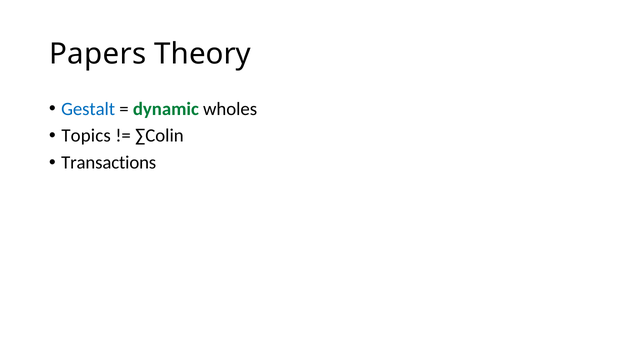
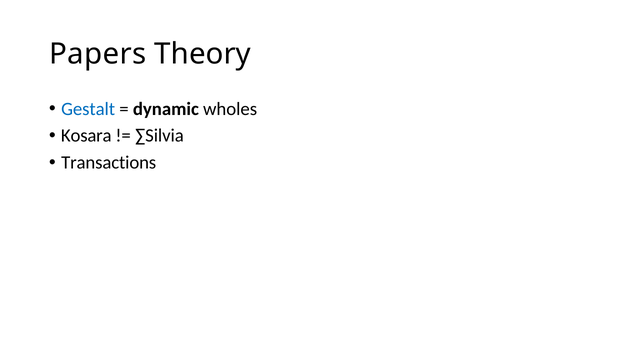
dynamic colour: green -> black (166, 109)
Topics: Topics -> Kosara (86, 136)
∑Colin: ∑Colin -> ∑Silvia (159, 136)
